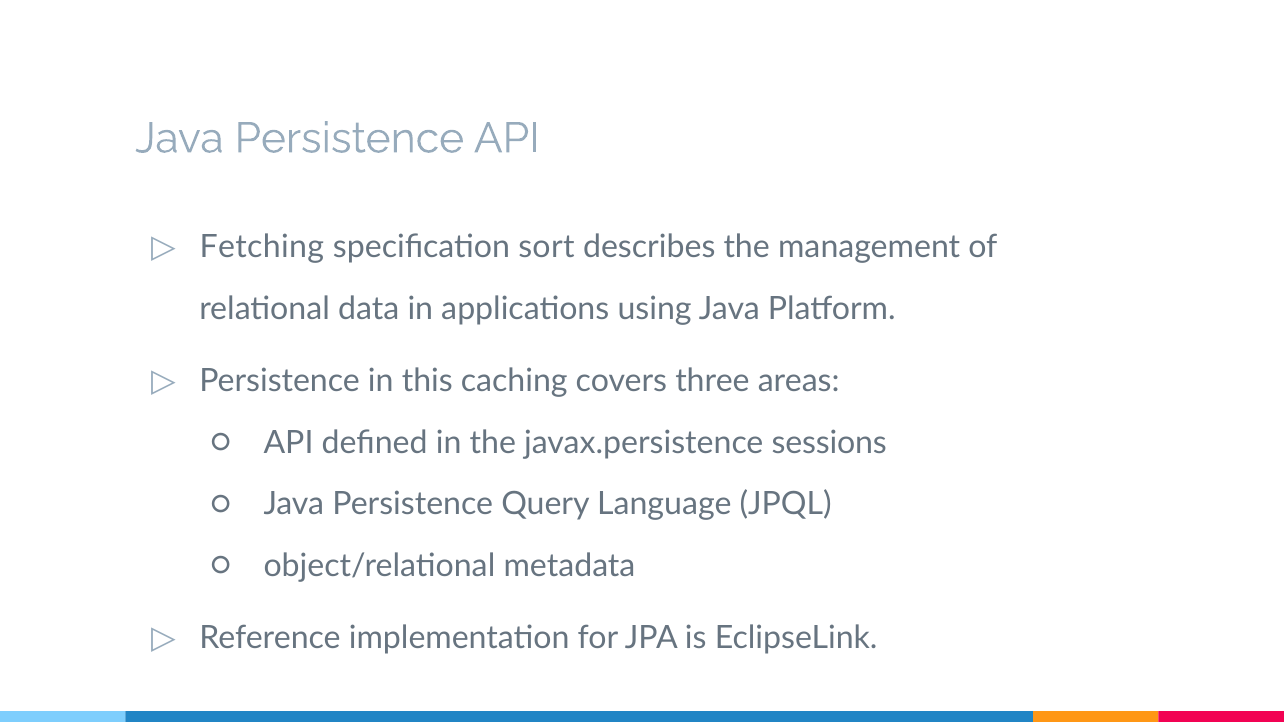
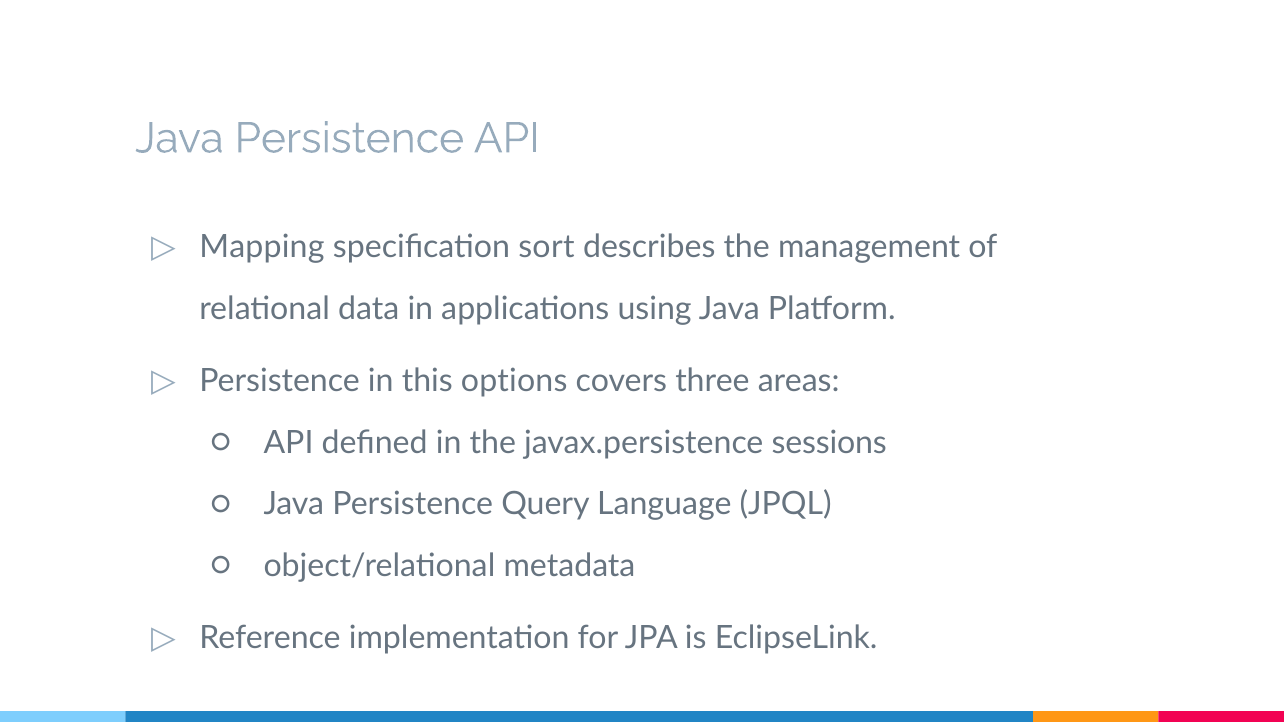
Fetching: Fetching -> Mapping (262, 247)
caching: caching -> options (514, 381)
